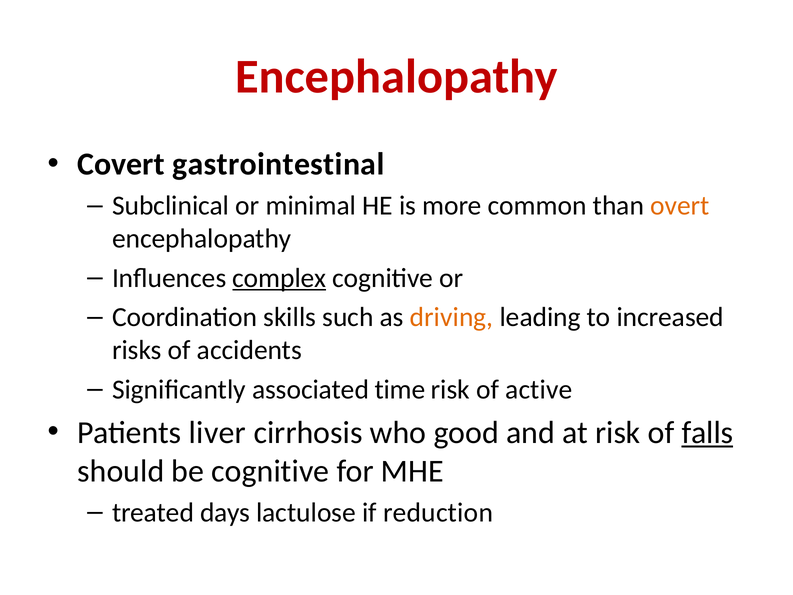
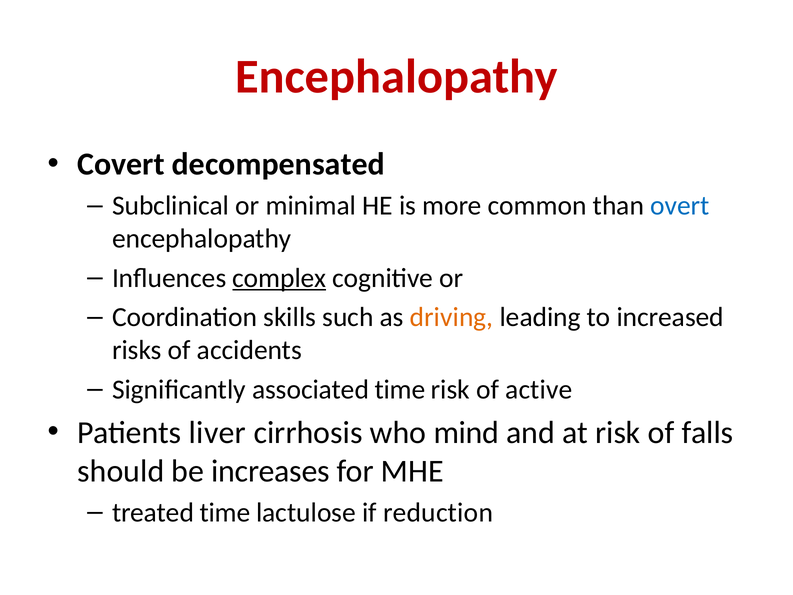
gastrointestinal: gastrointestinal -> decompensated (278, 164)
overt colour: orange -> blue (680, 206)
good: good -> mind (466, 432)
falls underline: present -> none (707, 432)
be cognitive: cognitive -> increases (271, 471)
treated days: days -> time (225, 512)
